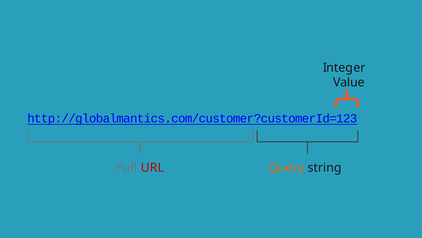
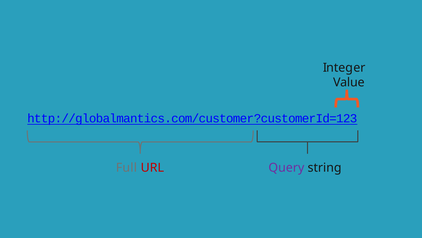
Query colour: orange -> purple (286, 167)
